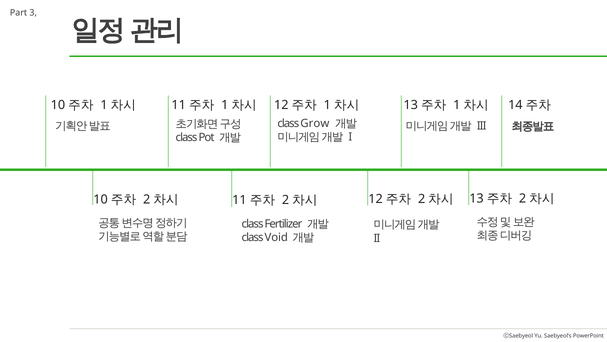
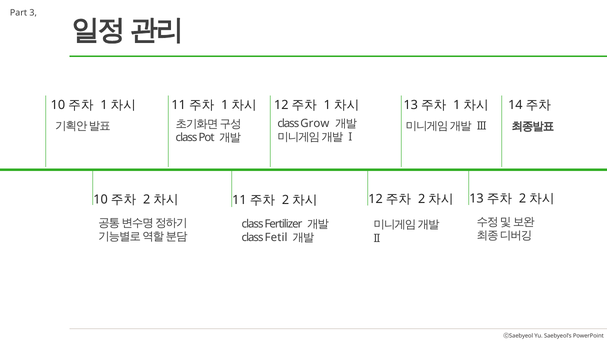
Void: Void -> Fetil (276, 237)
